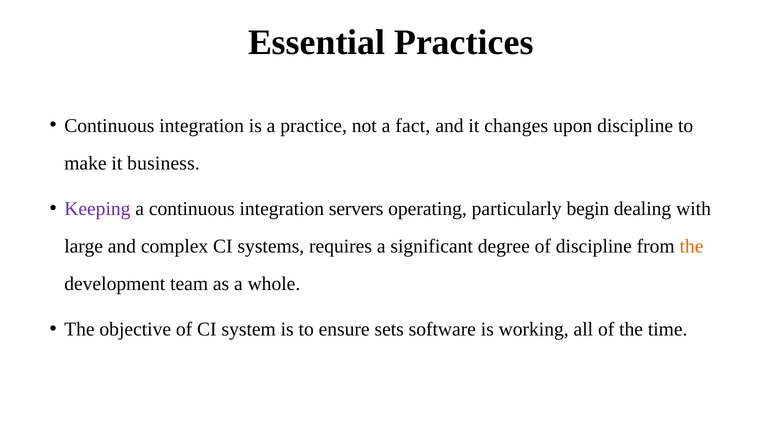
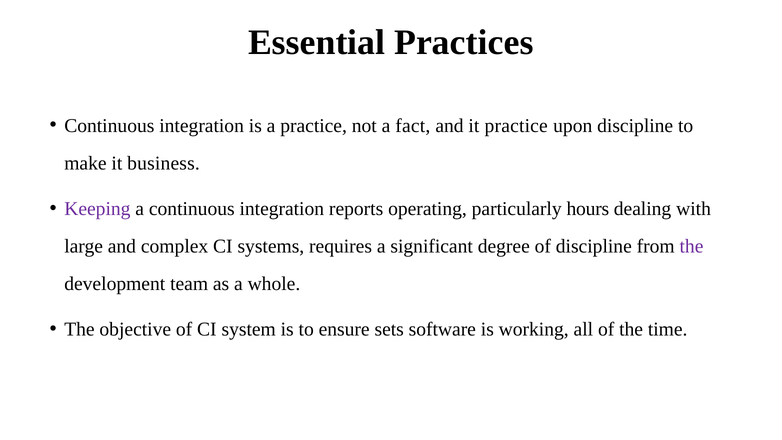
it changes: changes -> practice (516, 126)
servers: servers -> reports (356, 209)
begin: begin -> hours (588, 209)
the colour: orange -> purple (692, 246)
